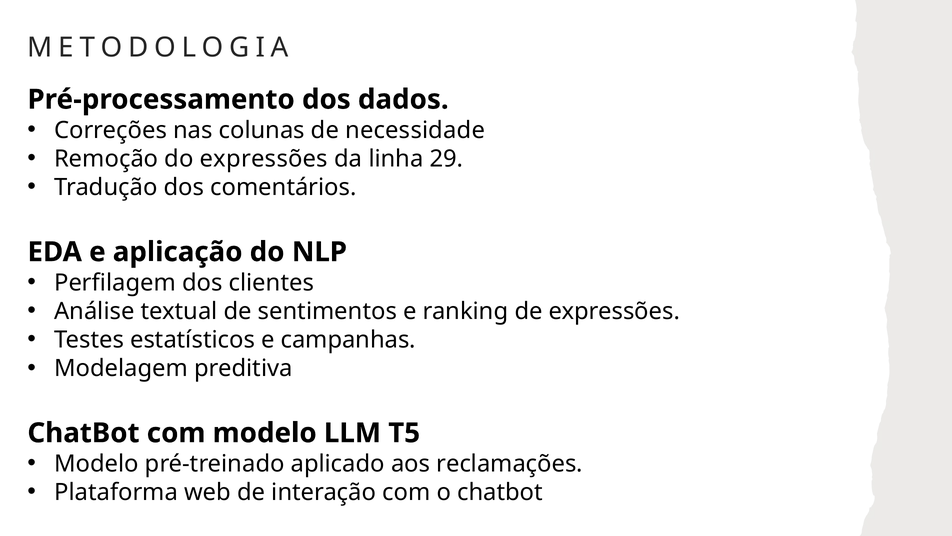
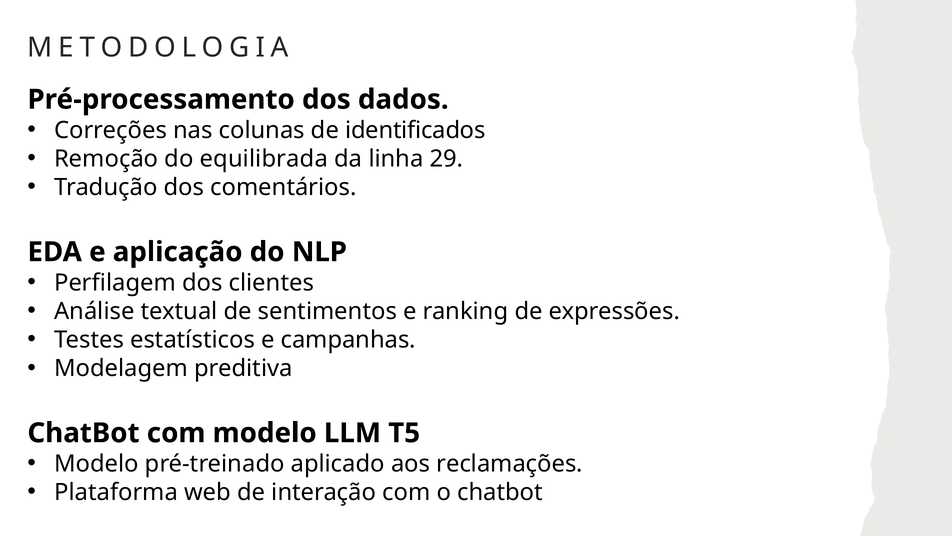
necessidade: necessidade -> identificados (415, 130)
do expressões: expressões -> equilibrada (264, 159)
